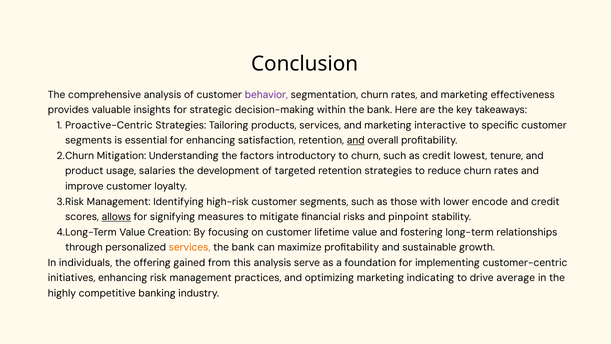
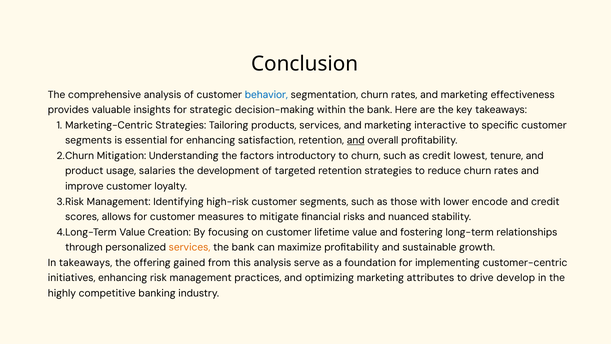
behavior colour: purple -> blue (266, 95)
Proactive-Centric: Proactive-Centric -> Marketing-Centric (109, 125)
allows underline: present -> none (116, 217)
for signifying: signifying -> customer (173, 217)
pinpoint: pinpoint -> nuanced (409, 217)
In individuals: individuals -> takeaways (86, 263)
indicating: indicating -> attributes (430, 278)
average: average -> develop (516, 278)
